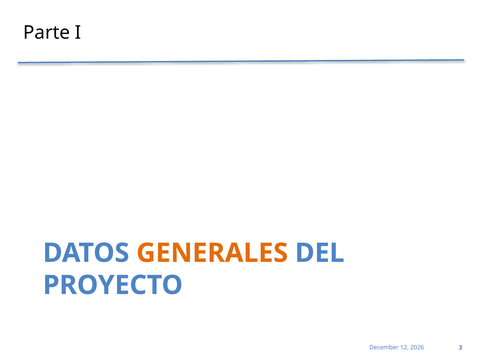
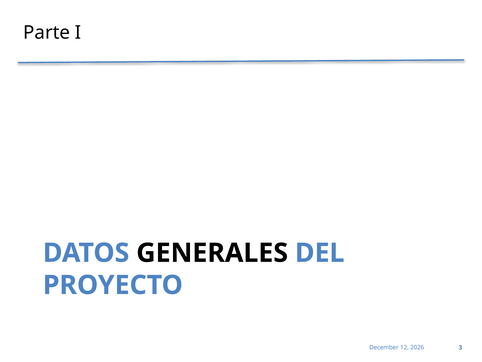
GENERALES colour: orange -> black (212, 253)
